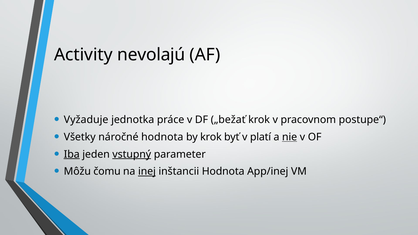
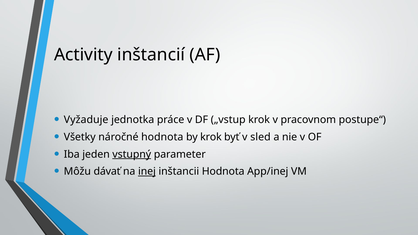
nevolajú: nevolajú -> inštancií (151, 55)
„bežať: „bežať -> „vstup (228, 120)
platí: platí -> sled (260, 137)
nie underline: present -> none (290, 137)
Iba underline: present -> none (72, 154)
čomu: čomu -> dávať (107, 172)
